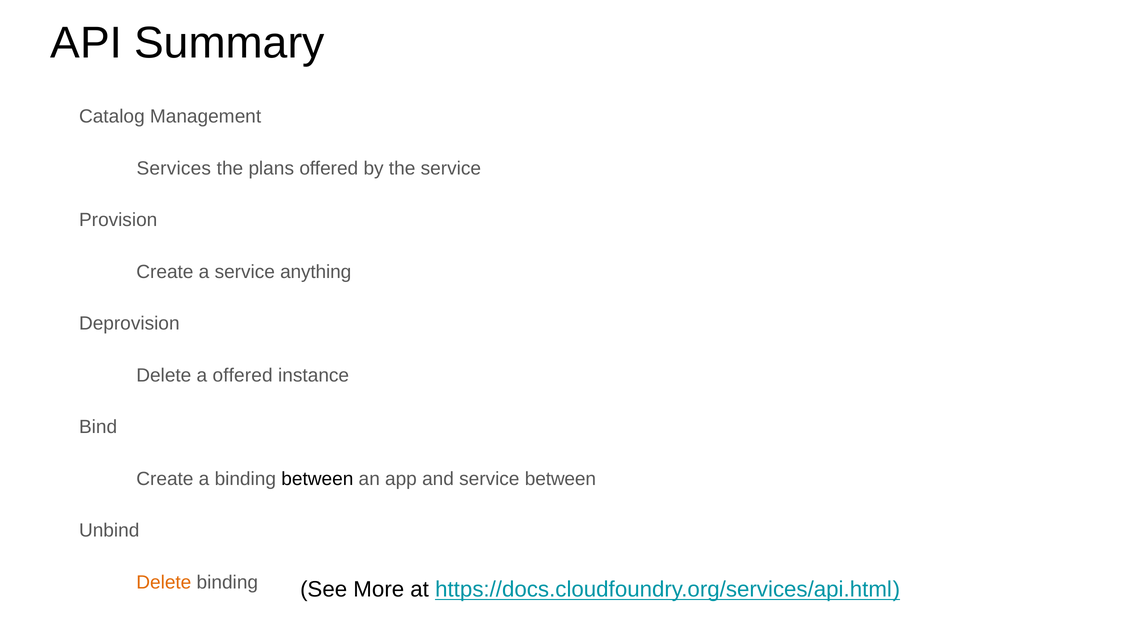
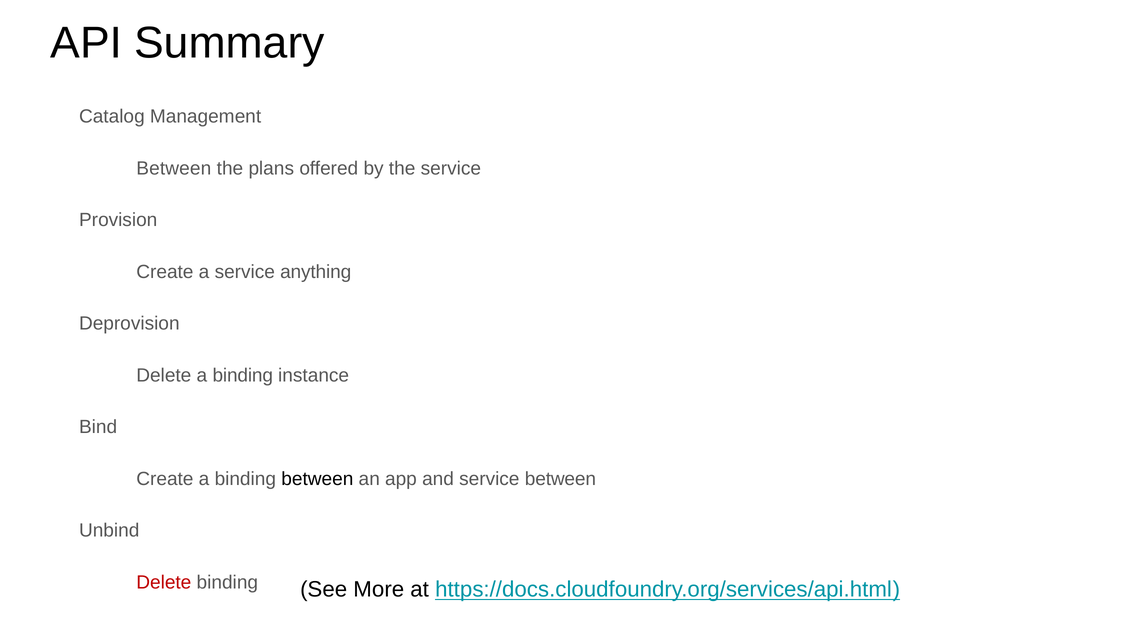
Services: Services -> Between (174, 168)
Delete a offered: offered -> binding (243, 375)
Delete colour: orange -> red (164, 582)
